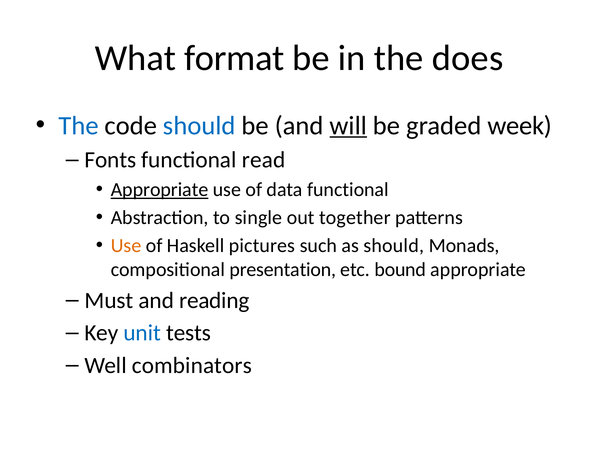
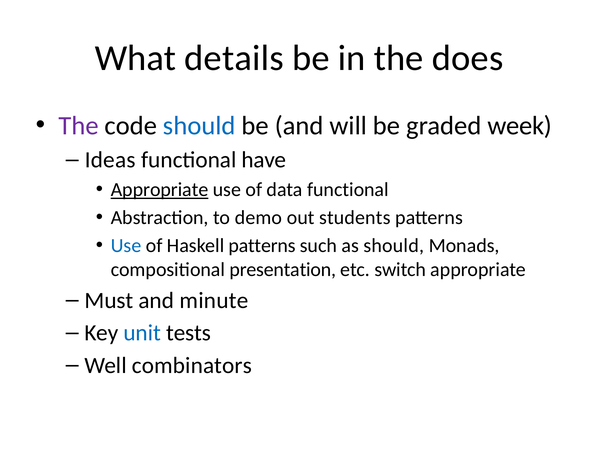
format: format -> details (234, 58)
The colour: blue -> purple (79, 126)
will underline: present -> none (348, 126)
Fonts: Fonts -> Ideas (110, 160)
read: read -> have (264, 160)
single: single -> demo (258, 218)
together: together -> students (355, 218)
Use colour: orange -> blue (126, 246)
Haskell pictures: pictures -> patterns (262, 246)
bound: bound -> switch (400, 270)
reading: reading -> minute (214, 300)
